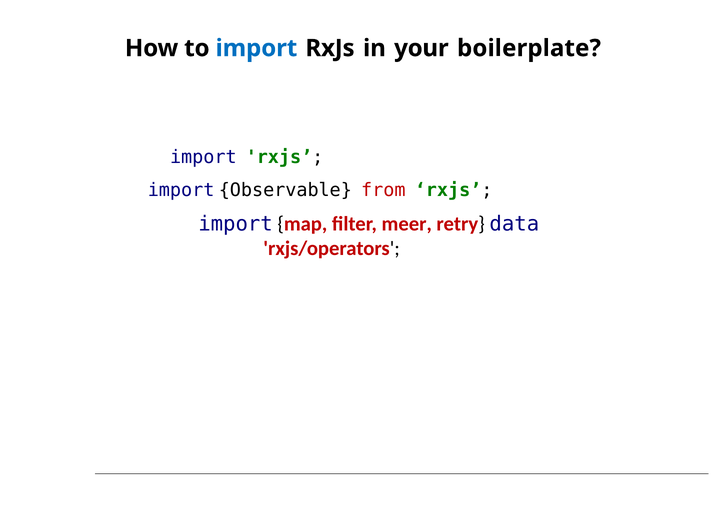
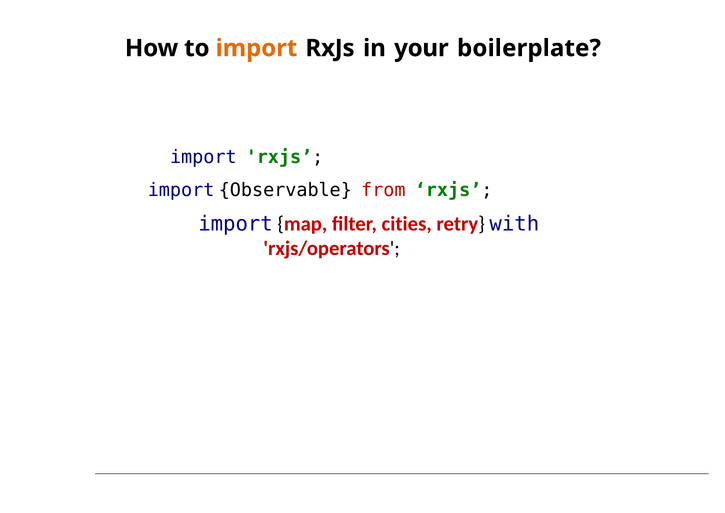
import colour: blue -> orange (256, 48)
meer: meer -> cities (407, 224)
data: data -> with (514, 224)
